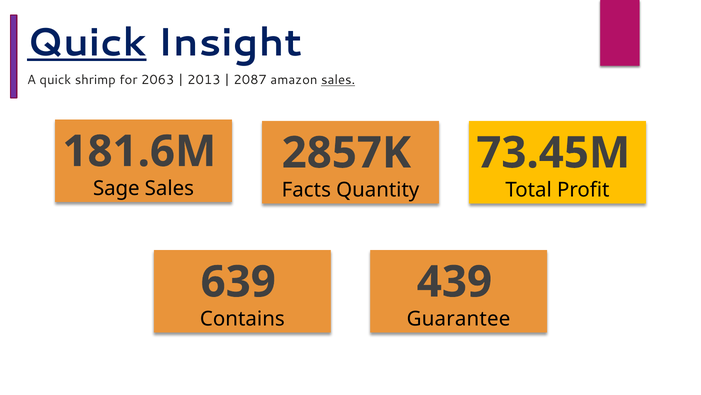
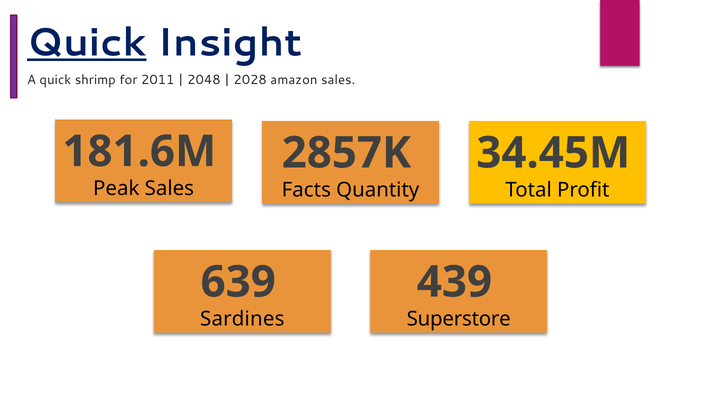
2063: 2063 -> 2011 (158, 80)
2013: 2013 -> 2048 (204, 80)
2087: 2087 -> 2028 (250, 80)
sales underline: present -> none (338, 80)
73.45M: 73.45M -> 34.45M (553, 153)
Sage: Sage -> Peak (116, 188)
Contains: Contains -> Sardines (242, 318)
Guarantee: Guarantee -> Superstore (459, 318)
